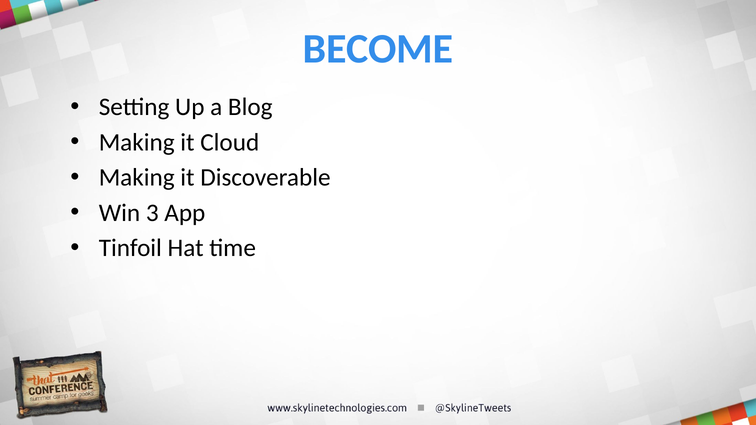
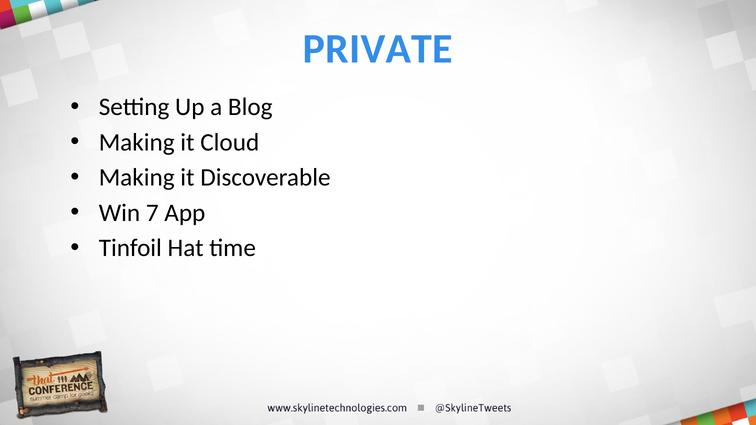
BECOME: BECOME -> PRIVATE (378, 49)
3: 3 -> 7 (152, 213)
